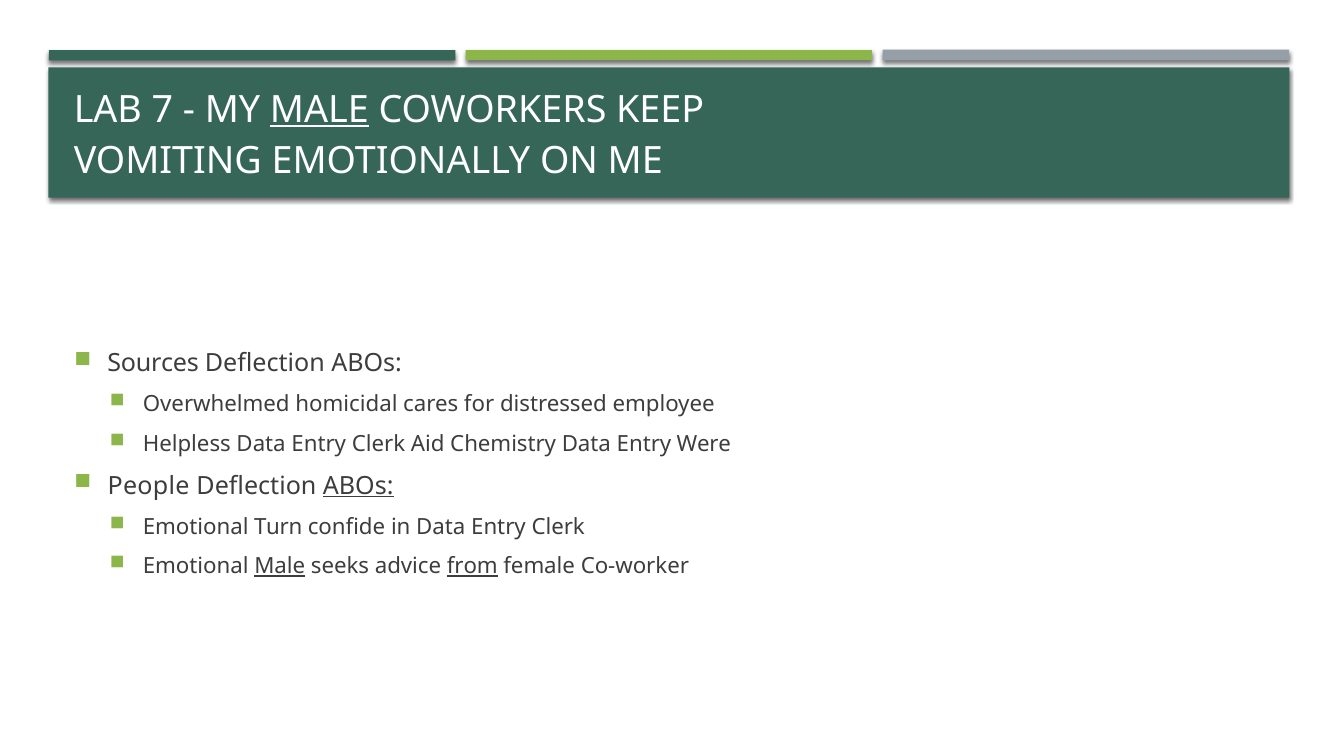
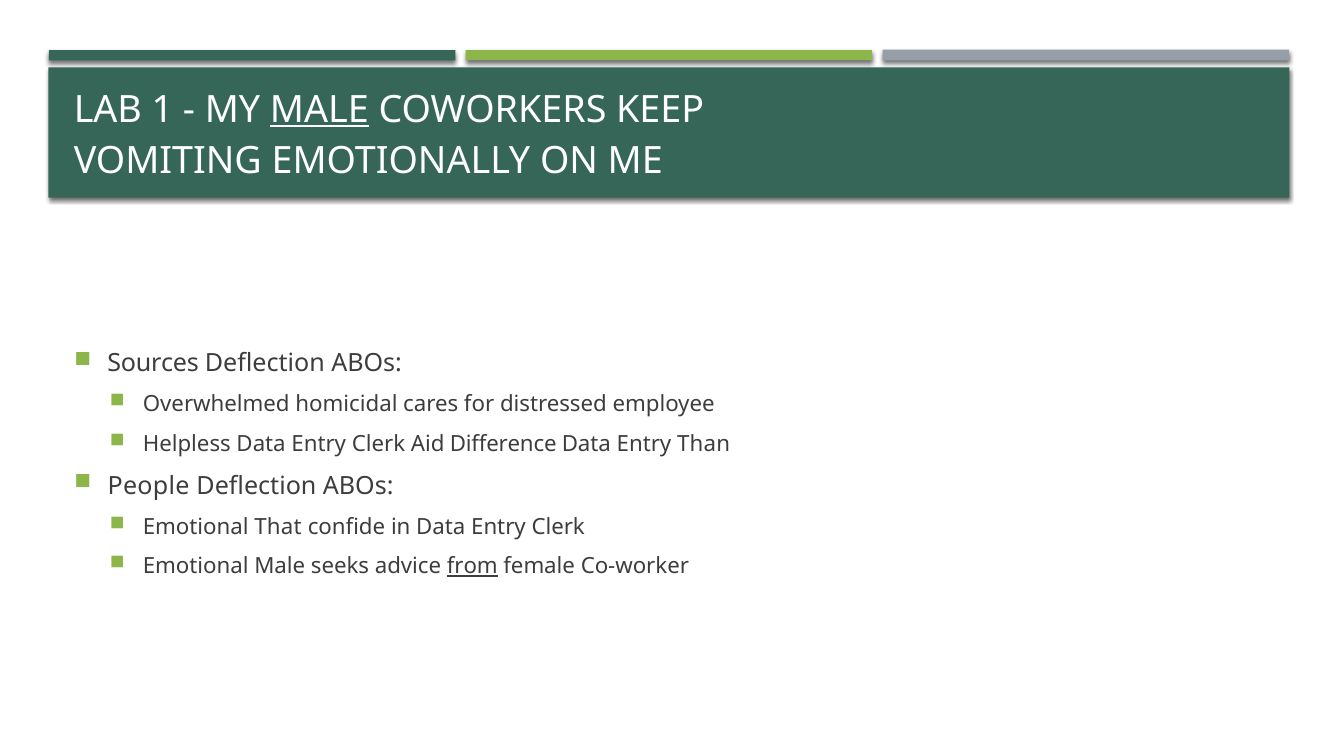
7: 7 -> 1 (162, 110)
Chemistry: Chemistry -> Difference (503, 444)
Were: Were -> Than (704, 444)
ABOs underline: present -> none (358, 486)
Turn: Turn -> That (278, 527)
Male underline: present -> none (280, 567)
